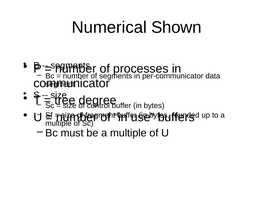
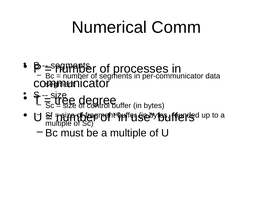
Shown: Shown -> Comm (176, 27)
